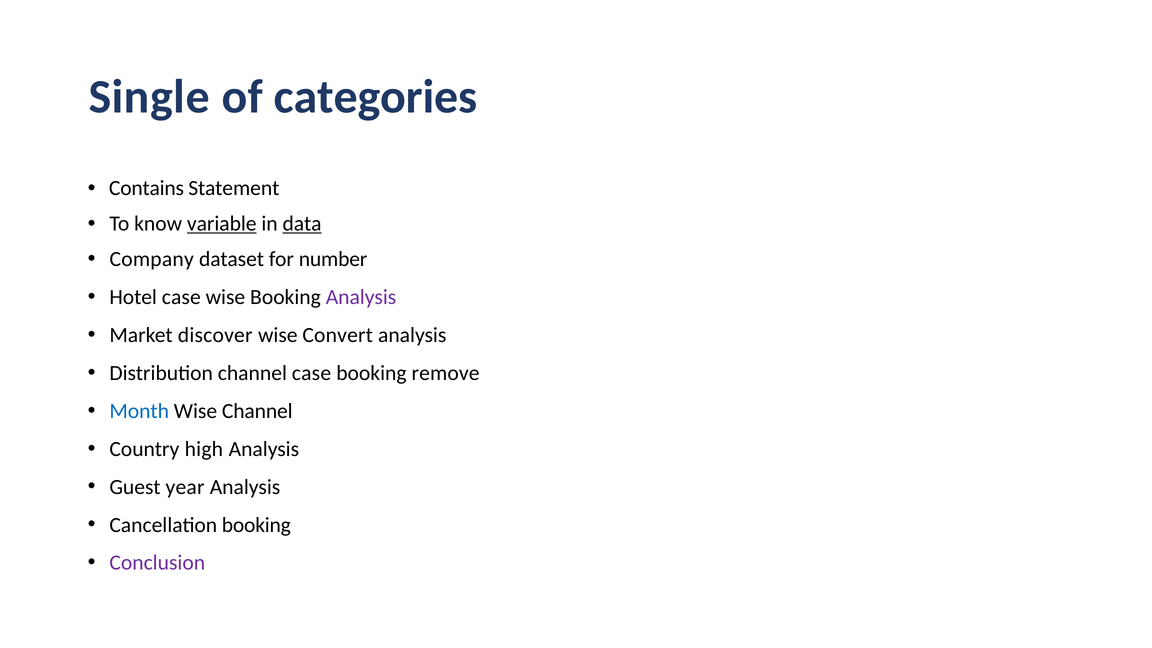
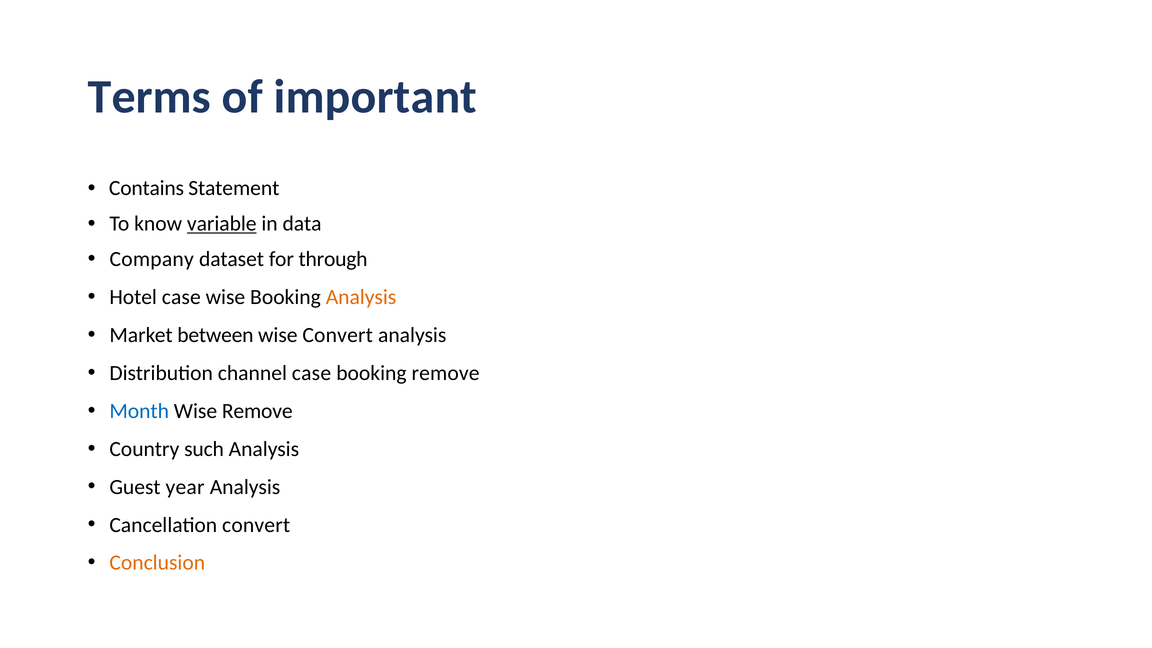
Single: Single -> Terms (149, 97)
categories: categories -> important (375, 97)
data underline: present -> none (302, 224)
number: number -> through (333, 259)
Analysis colour: purple -> orange (361, 297)
discover: discover -> between (215, 335)
Wise Channel: Channel -> Remove (257, 411)
high: high -> such (204, 449)
Cancellation booking: booking -> convert (256, 525)
Conclusion colour: purple -> orange (157, 563)
